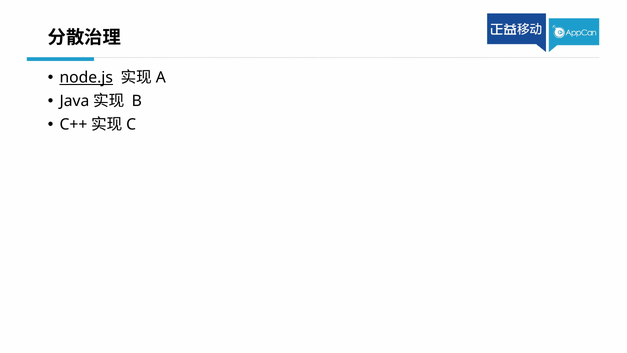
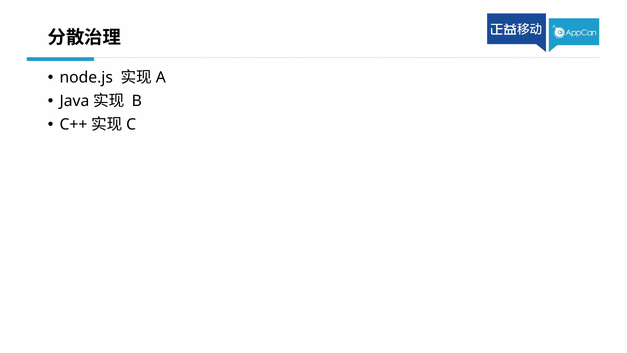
node.js underline: present -> none (86, 78)
